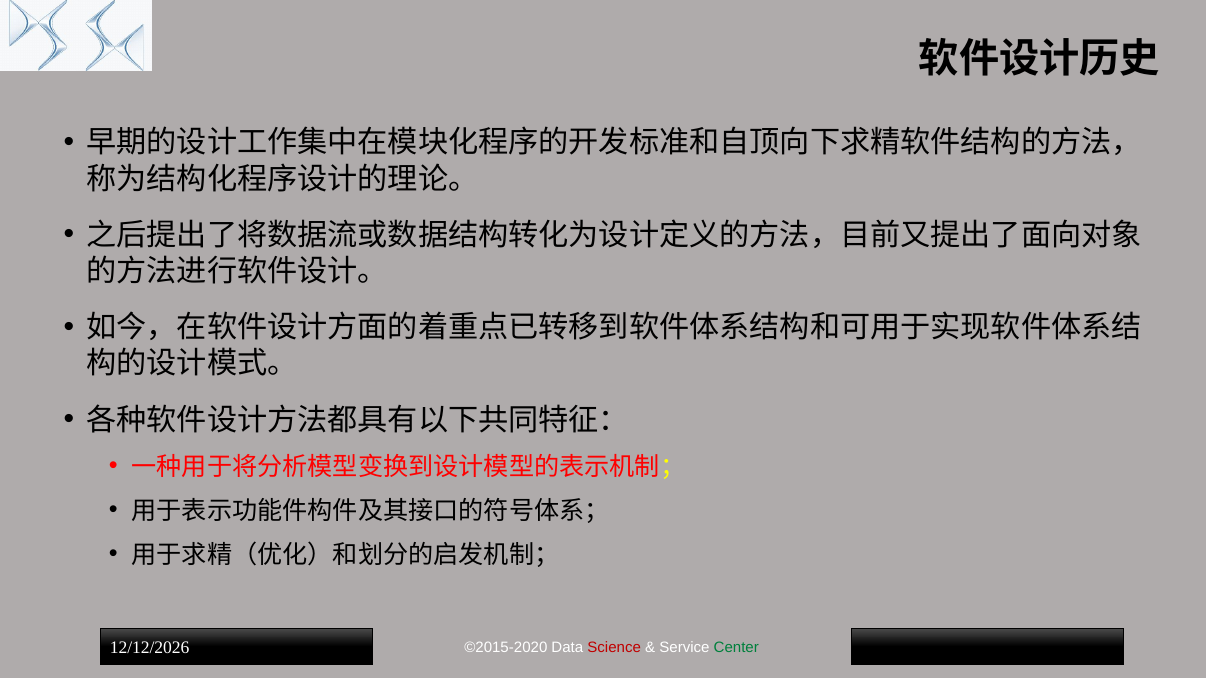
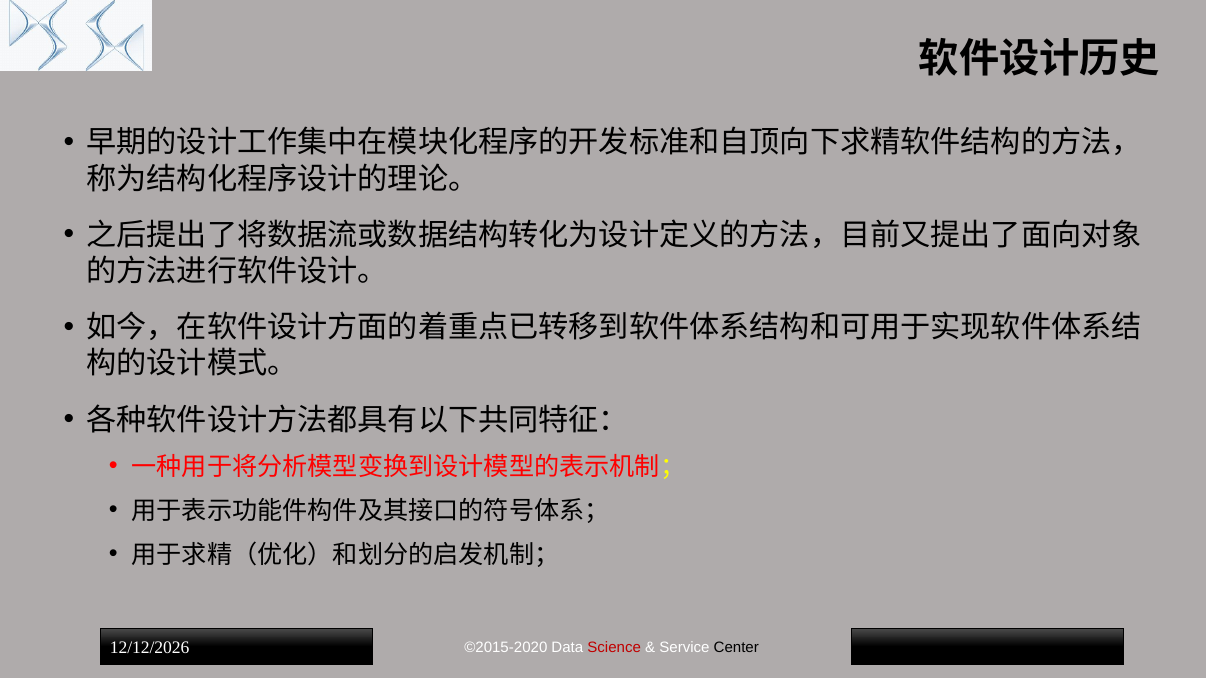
Center colour: green -> black (736, 648)
